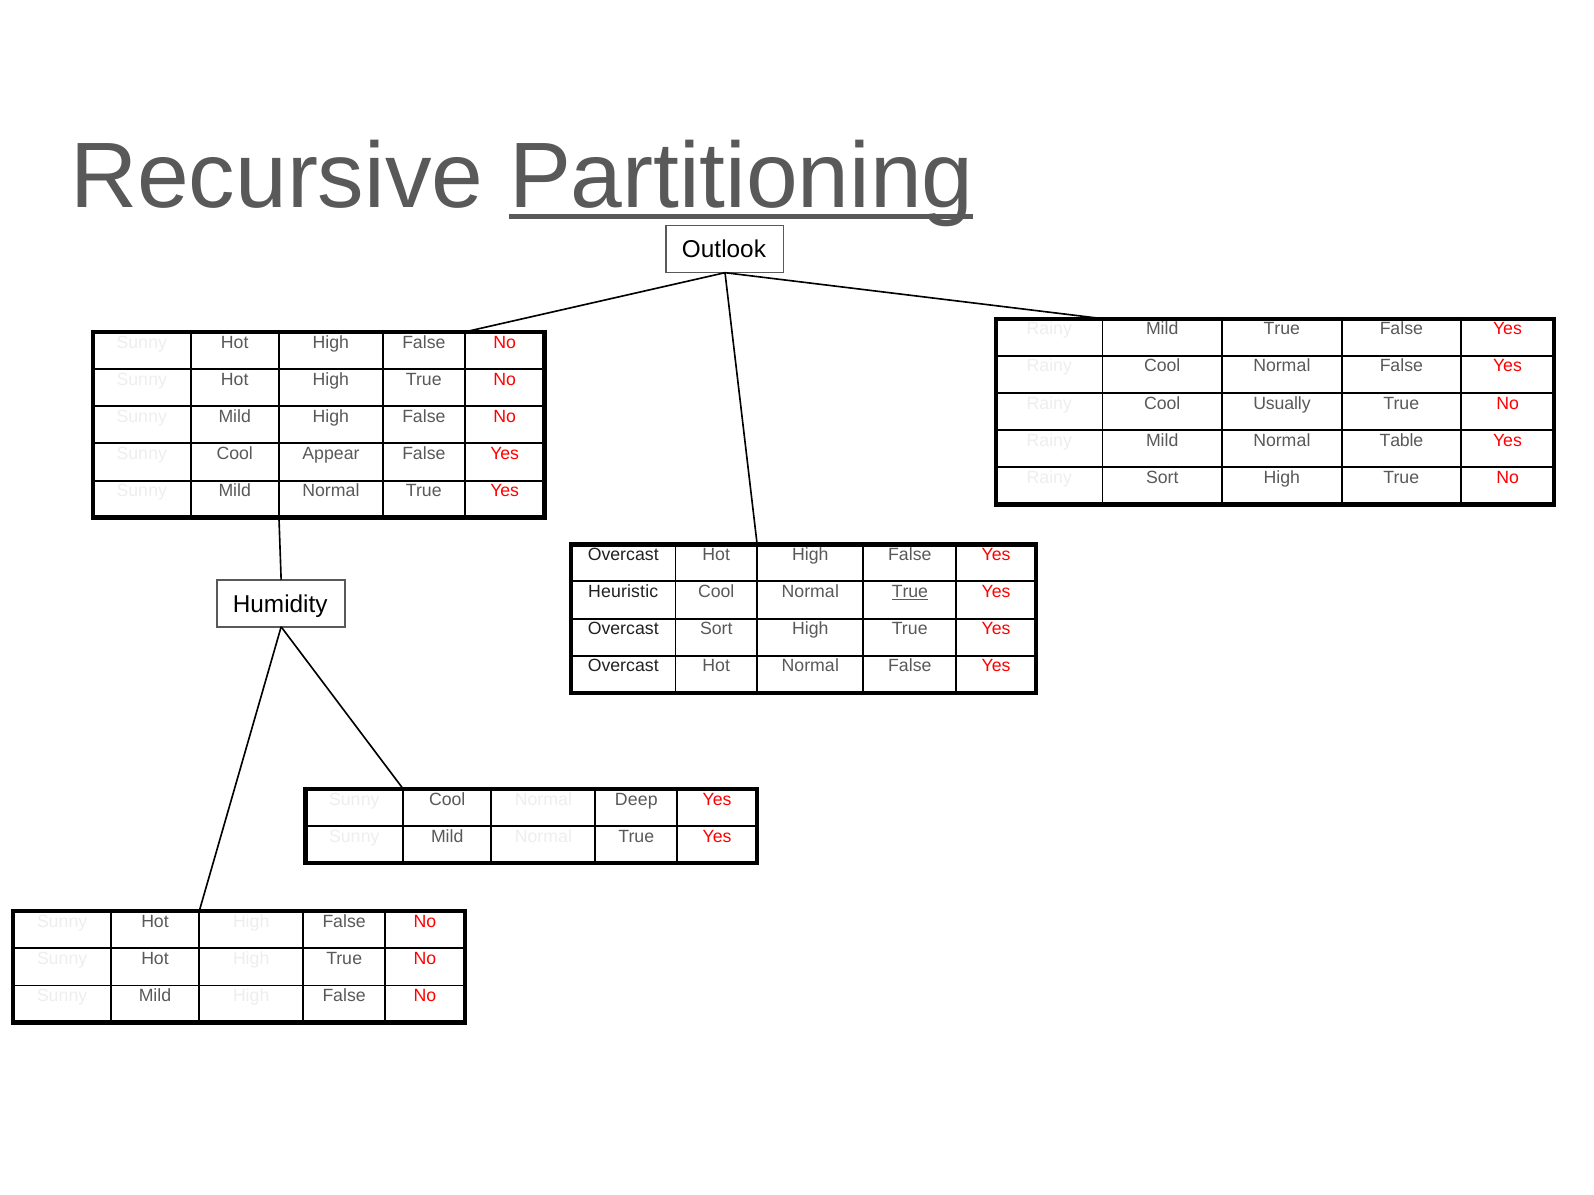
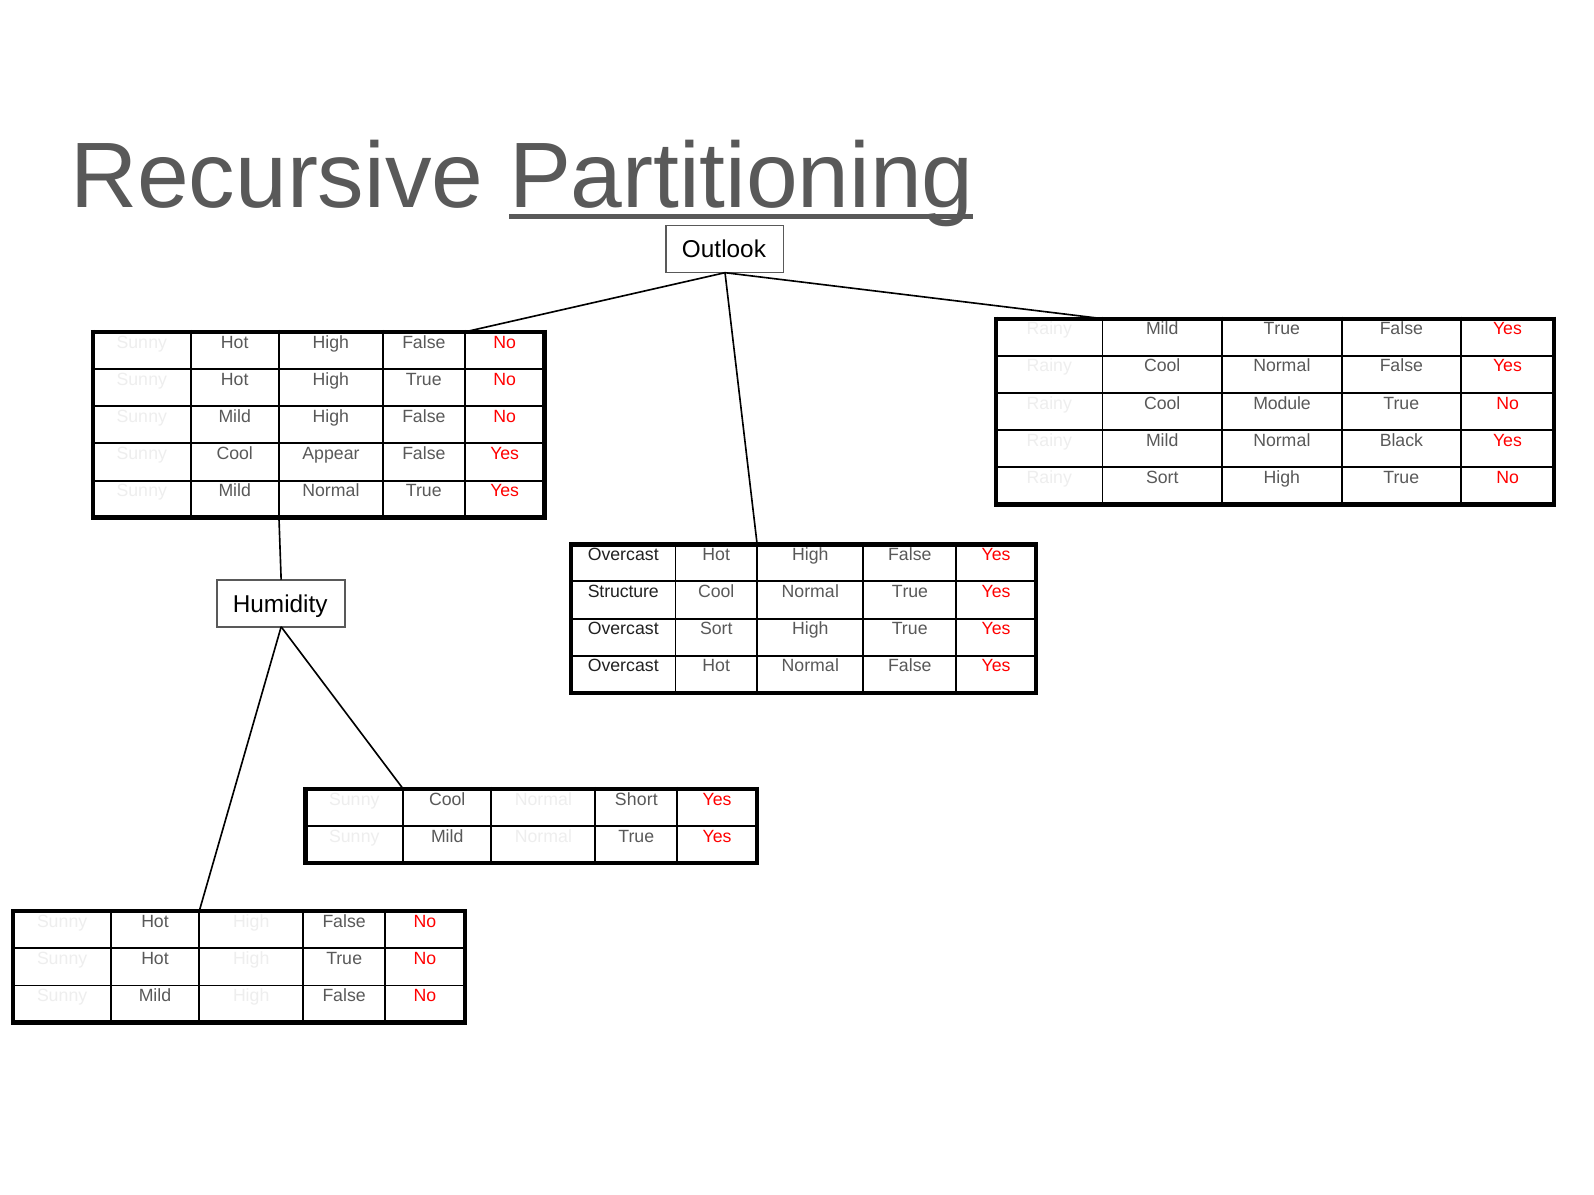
Usually: Usually -> Module (1282, 404)
Table: Table -> Black (1401, 441)
Heuristic: Heuristic -> Structure (623, 592)
True underline: present -> none (910, 592)
Deep: Deep -> Short (636, 800)
